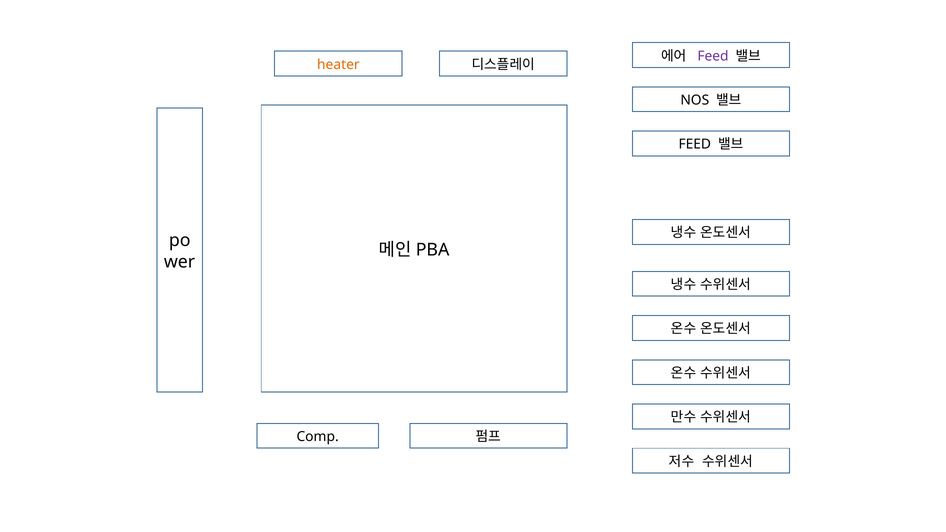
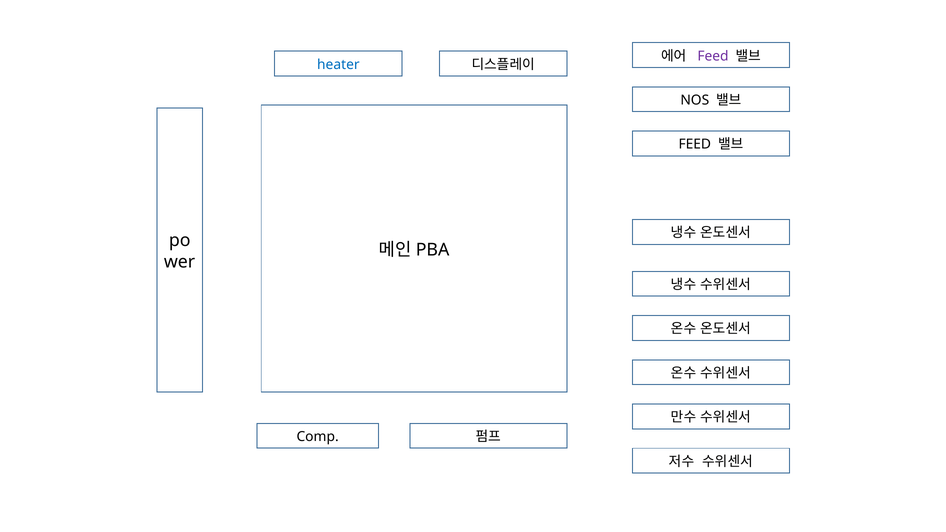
heater colour: orange -> blue (338, 65)
